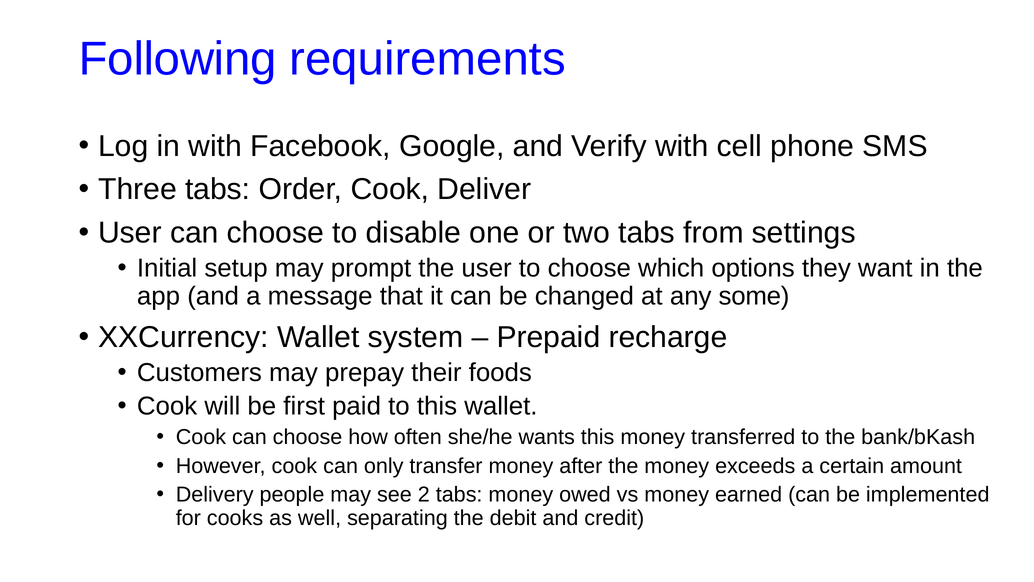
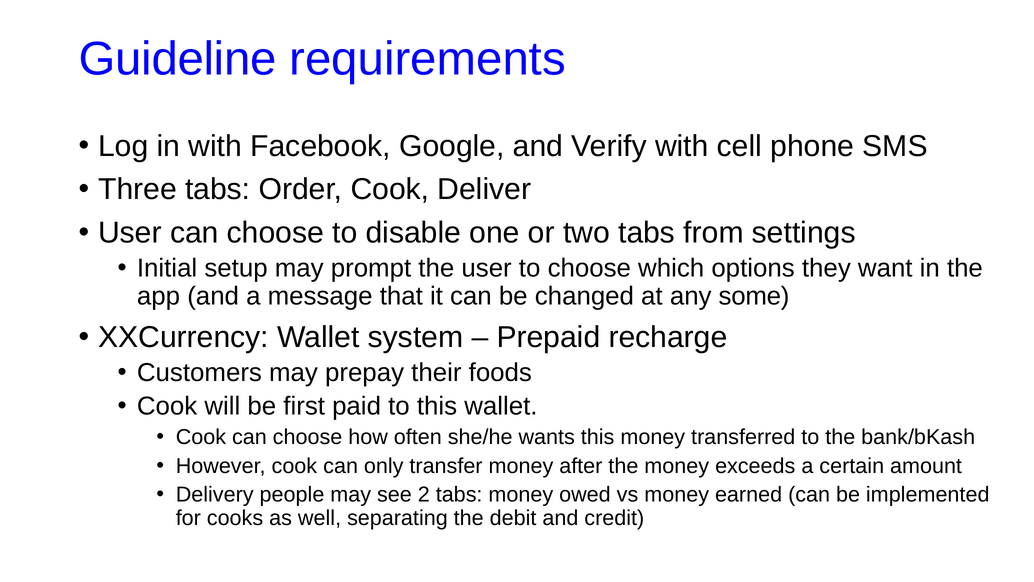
Following: Following -> Guideline (178, 59)
